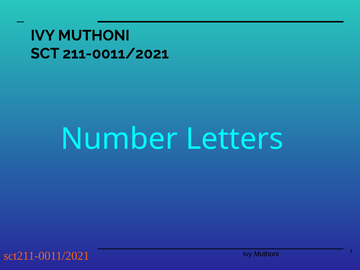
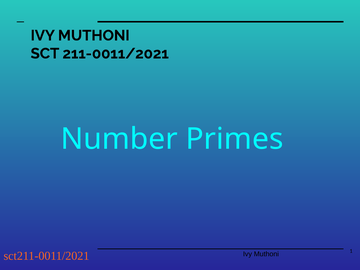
Letters: Letters -> Primes (234, 139)
